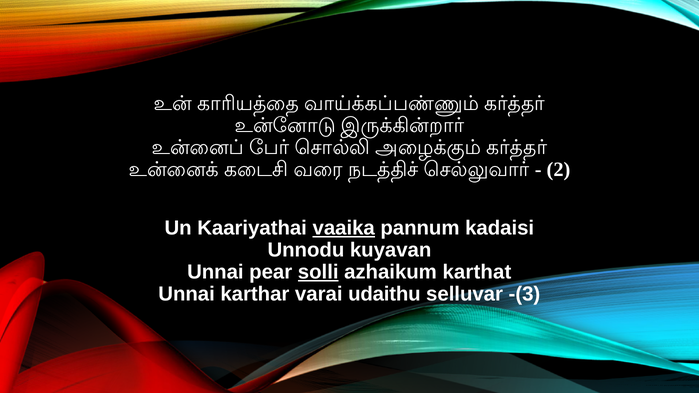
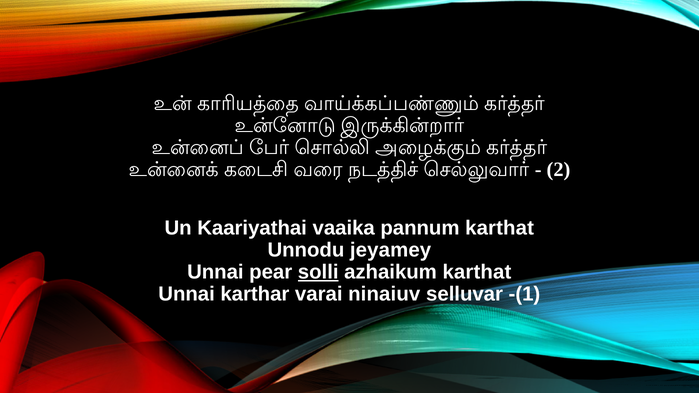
vaaika underline: present -> none (344, 228)
pannum kadaisi: kadaisi -> karthat (500, 228)
kuyavan: kuyavan -> jeyamey (391, 250)
udaithu: udaithu -> ninaiuv (384, 294)
-(3: -(3 -> -(1 (524, 294)
